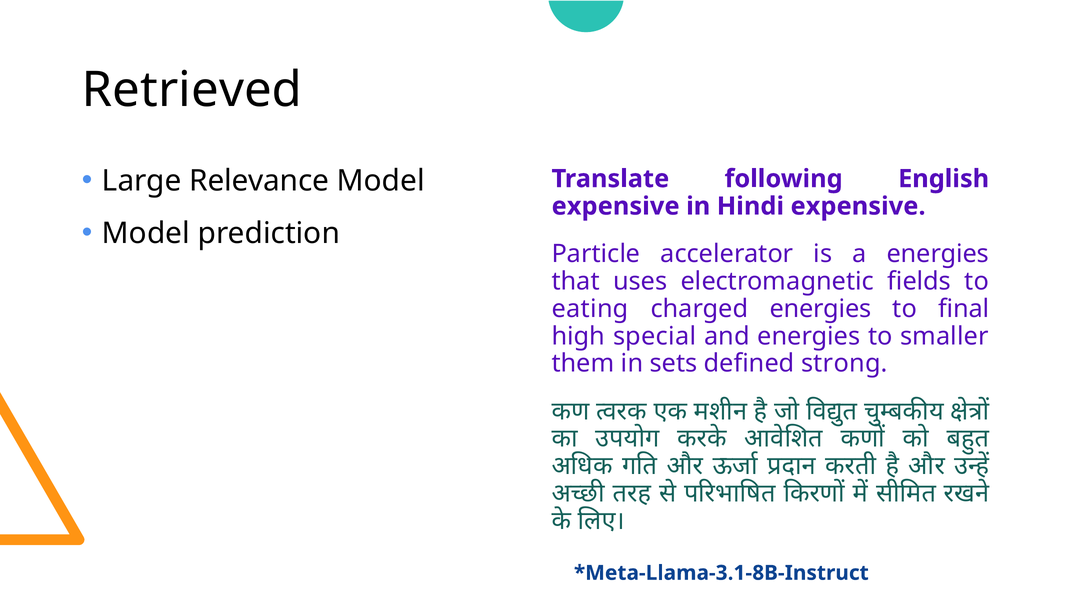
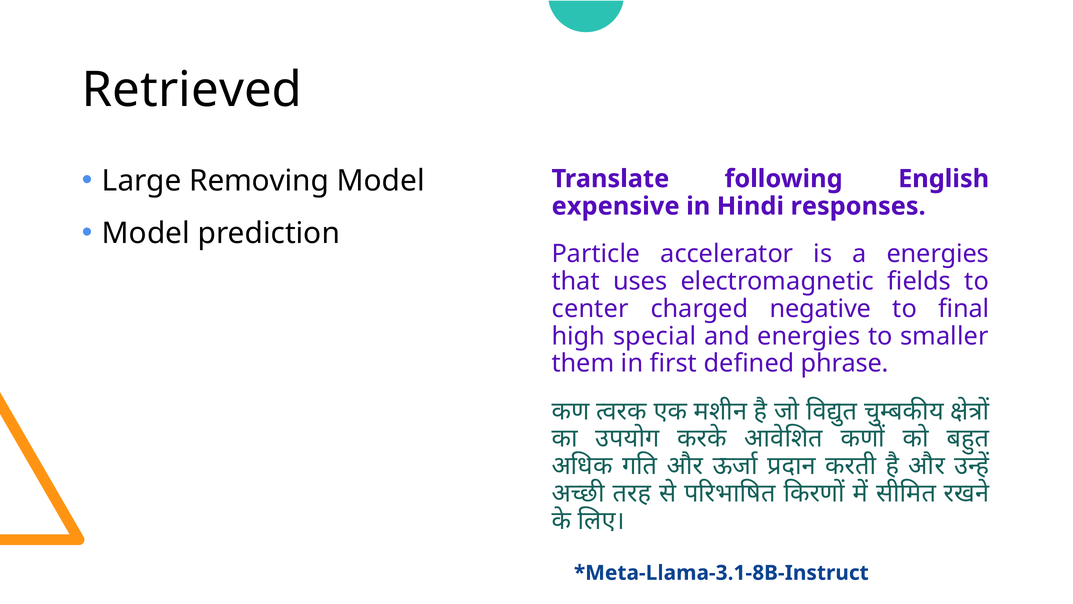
Relevance: Relevance -> Removing (259, 181)
Hindi expensive: expensive -> responses (858, 206)
eating: eating -> center (590, 309)
charged energies: energies -> negative (820, 309)
sets: sets -> first (673, 363)
strong: strong -> phrase (845, 363)
